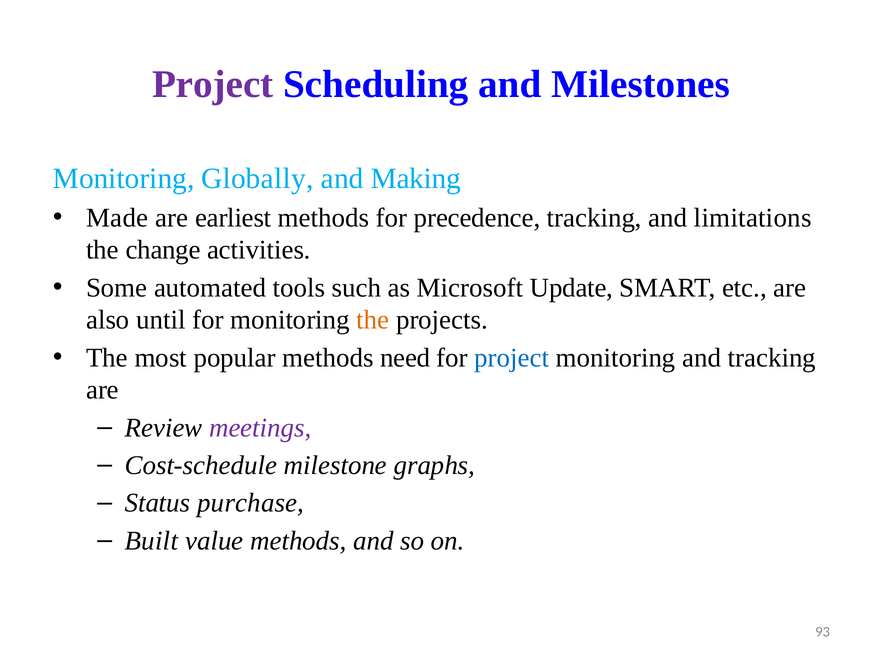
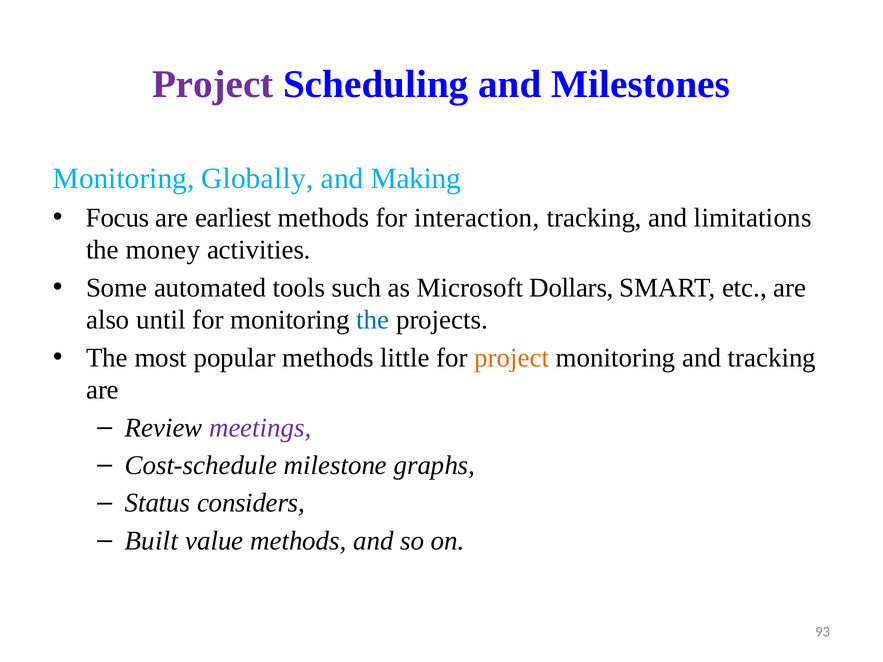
Made: Made -> Focus (118, 218)
precedence: precedence -> interaction (477, 218)
change: change -> money (163, 250)
Update: Update -> Dollars (571, 288)
the colour: orange -> blue (373, 320)
need: need -> little (405, 358)
project colour: blue -> orange (512, 358)
purchase: purchase -> considers (251, 503)
